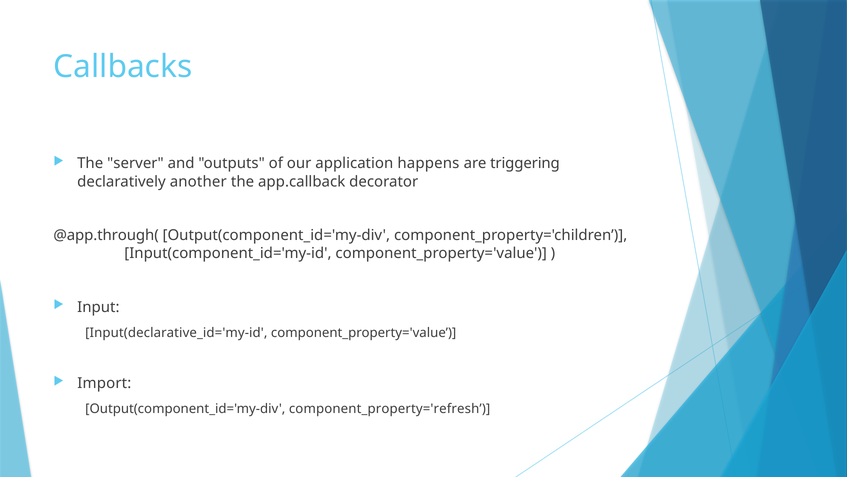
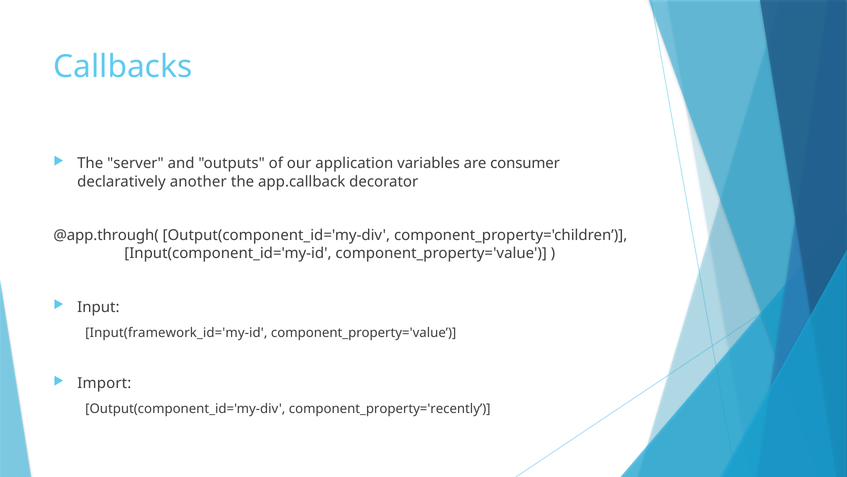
happens: happens -> variables (429, 163)
triggering: triggering -> consumer (525, 163)
Input(declarative_id='my-id: Input(declarative_id='my-id -> Input(framework_id='my-id (176, 332)
component_property='refresh: component_property='refresh -> component_property='recently (390, 409)
